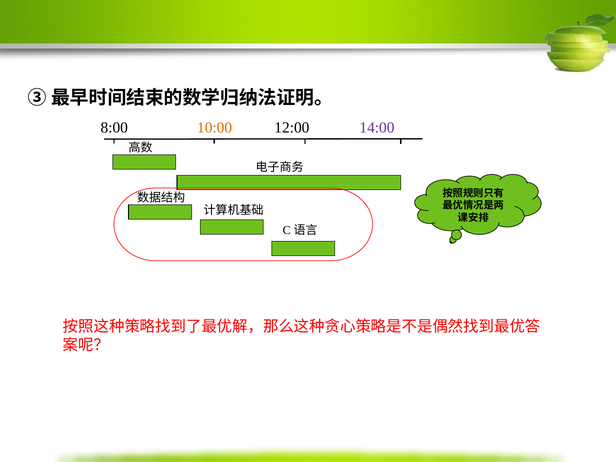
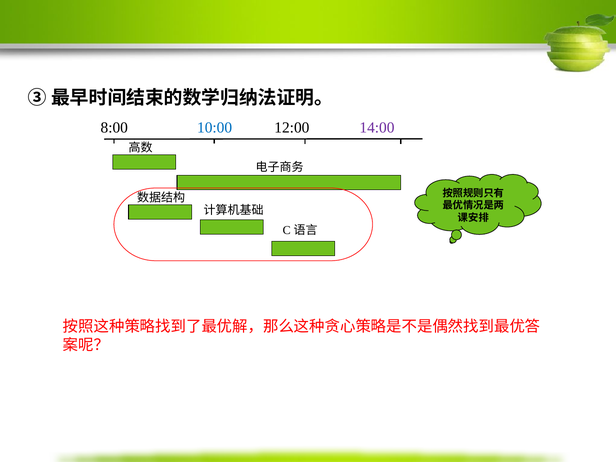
10:00 colour: orange -> blue (215, 128)
